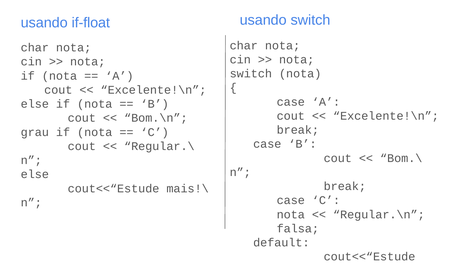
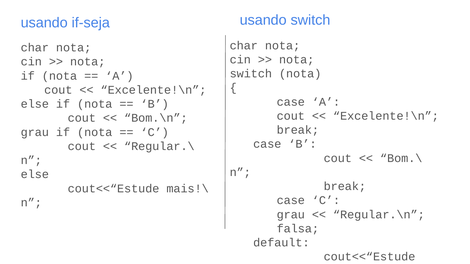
if-float: if-float -> if-seja (91, 23)
nota: nota -> grau (291, 215)
